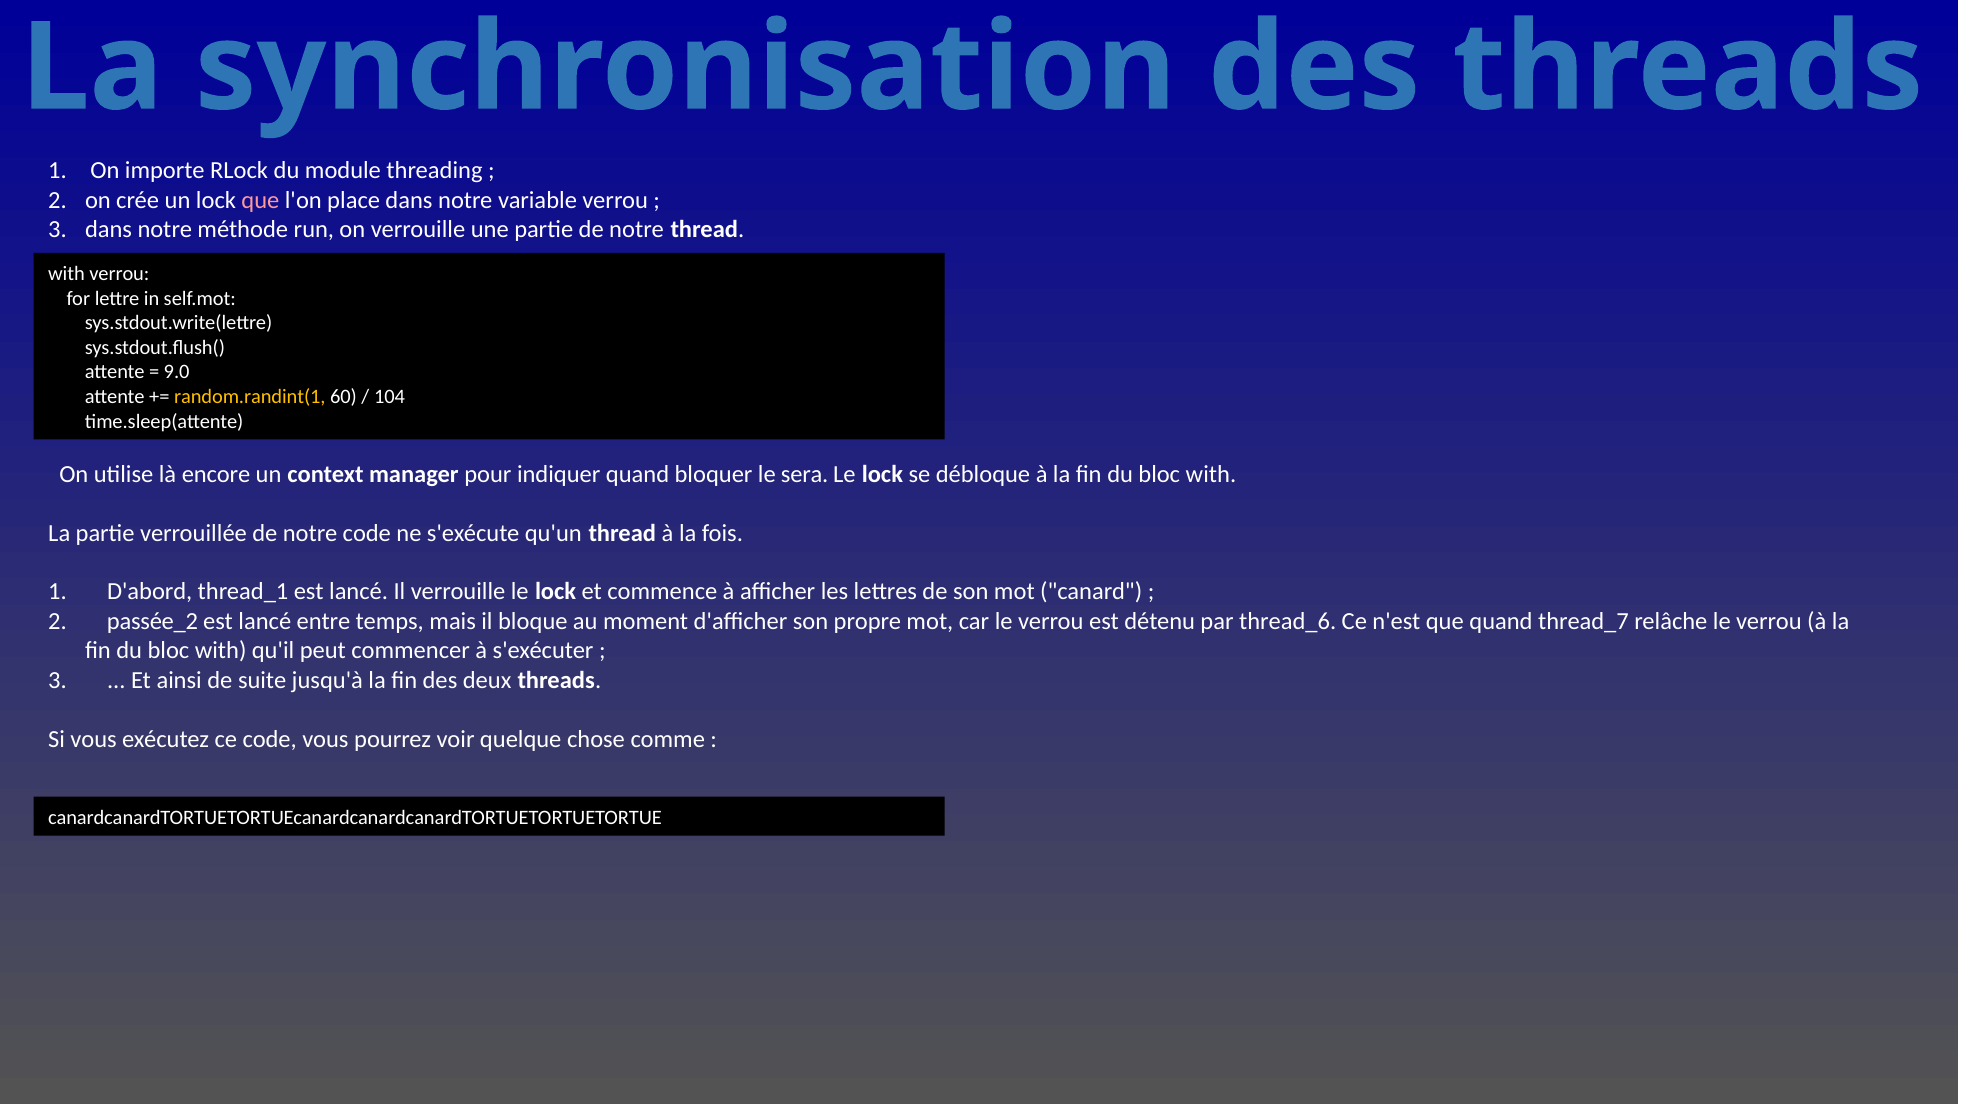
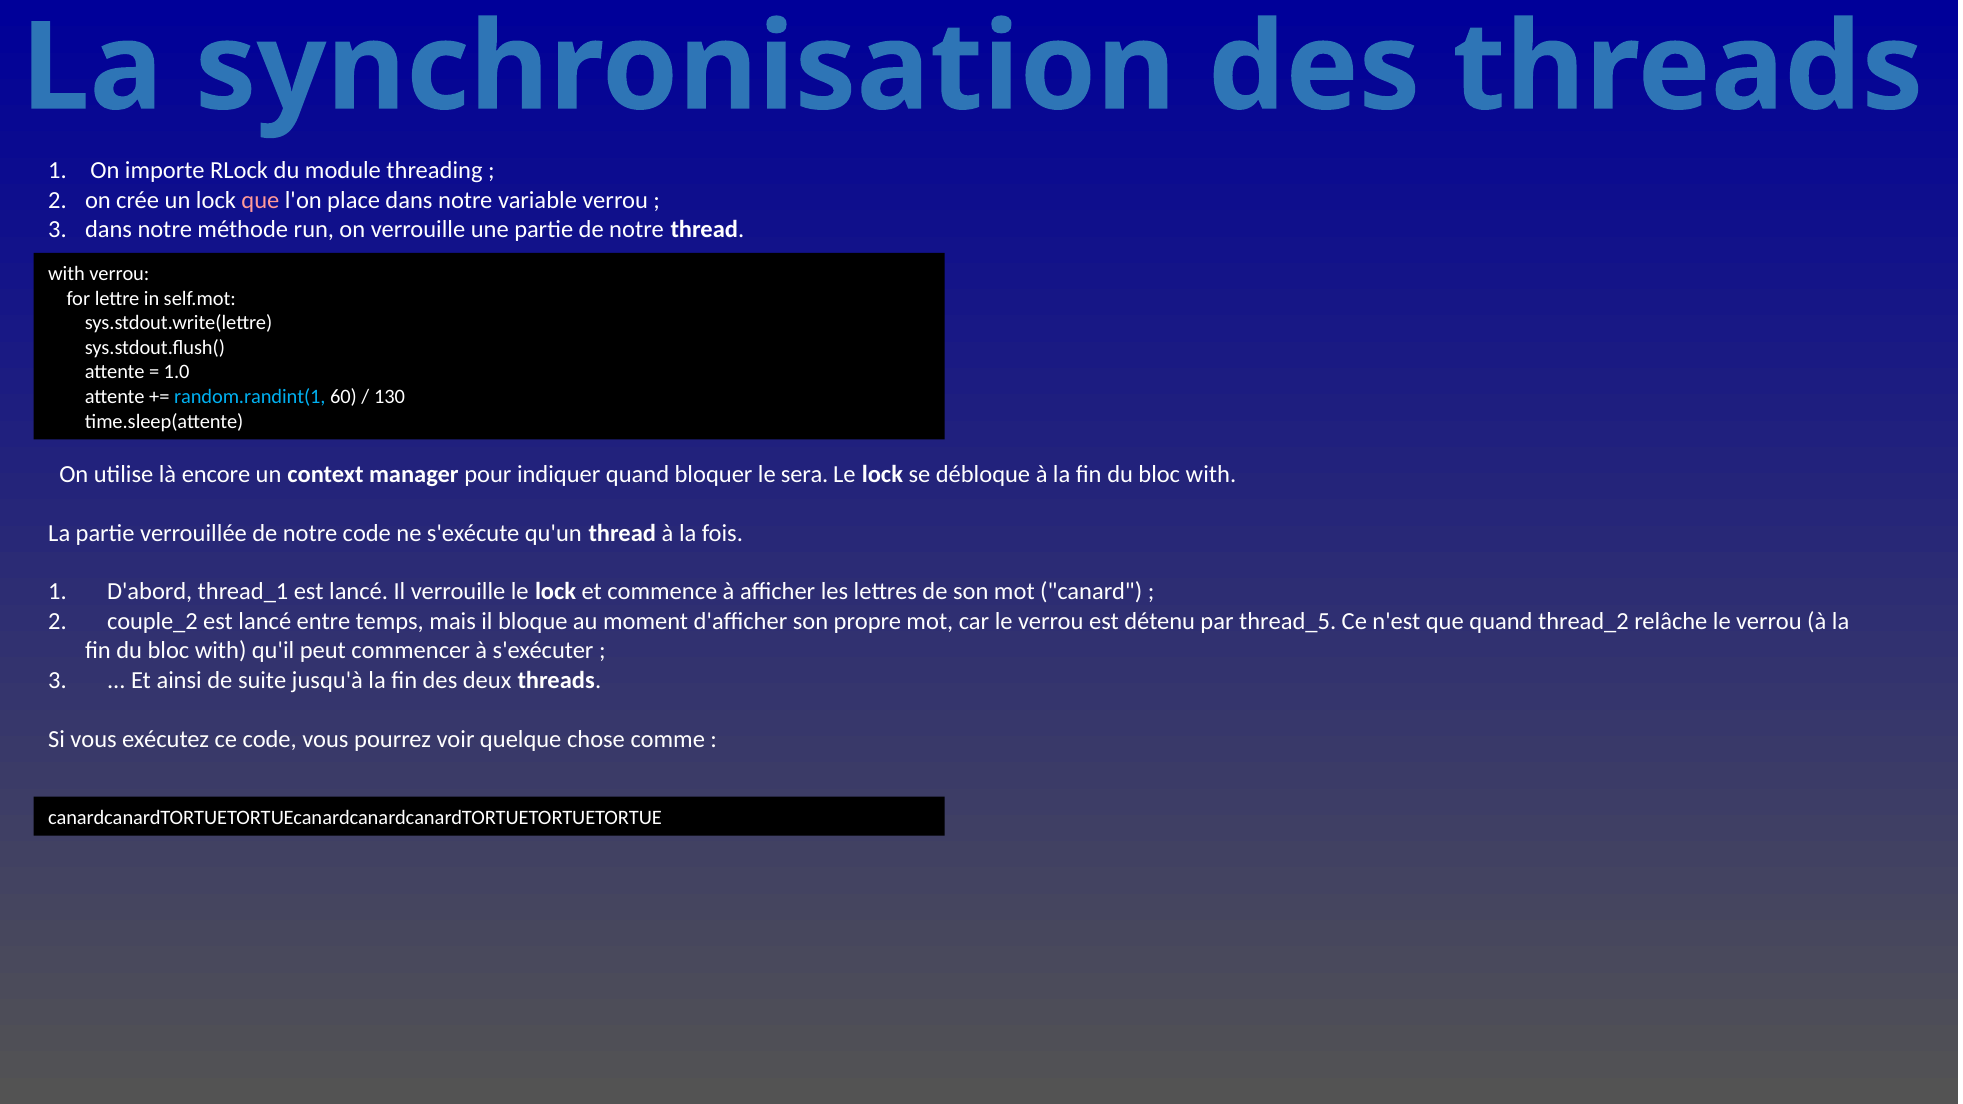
9.0: 9.0 -> 1.0 (177, 372)
random.randint(1 colour: yellow -> light blue (250, 397)
104: 104 -> 130 (390, 397)
passée_2: passée_2 -> couple_2 (152, 621)
thread_6: thread_6 -> thread_5 (1288, 621)
thread_7: thread_7 -> thread_2 (1583, 621)
